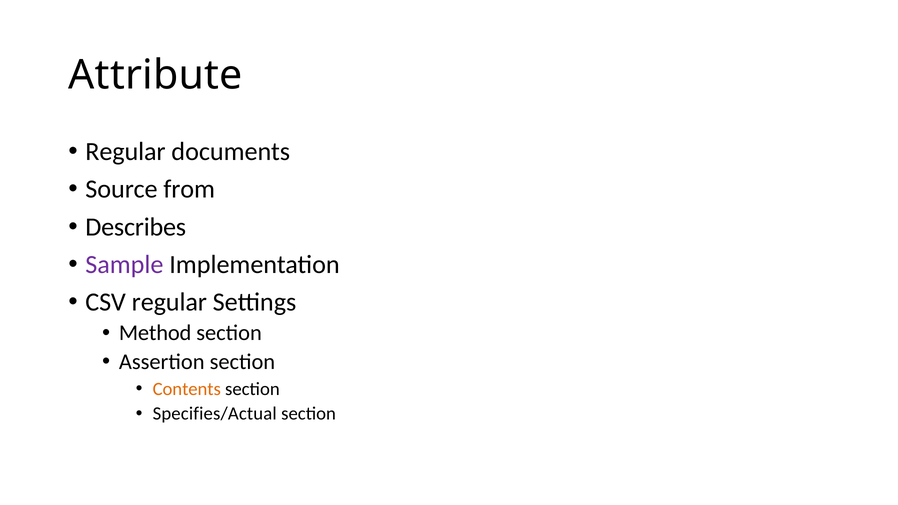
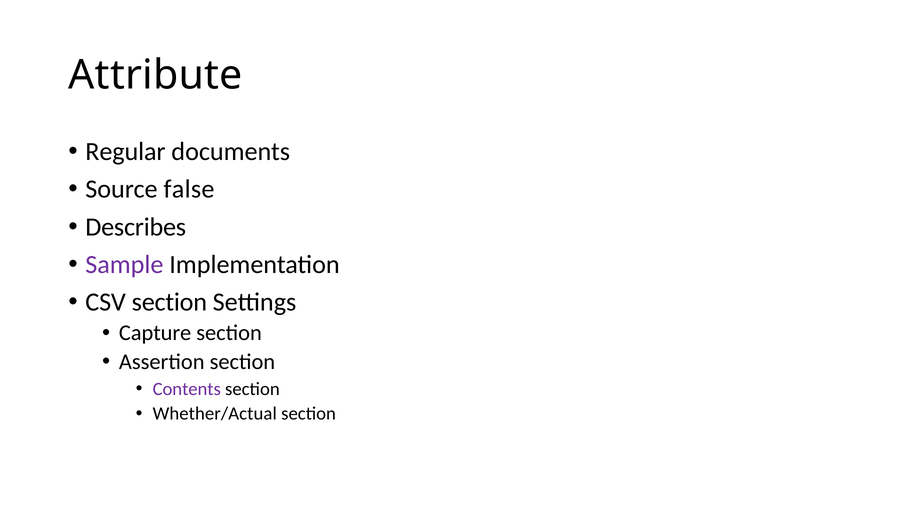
from: from -> false (189, 189)
CSV regular: regular -> section (169, 302)
Method: Method -> Capture (155, 333)
Contents colour: orange -> purple (187, 389)
Specifies/Actual: Specifies/Actual -> Whether/Actual (215, 414)
